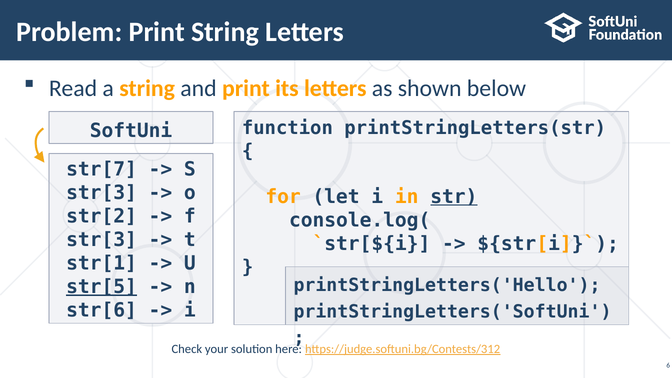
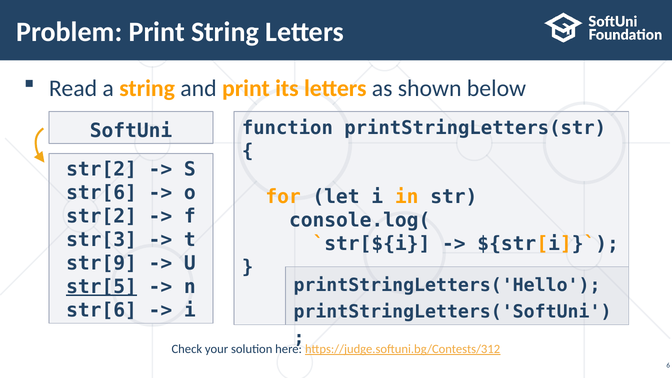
str[7: str[7 -> str[2 (102, 169)
str[3: str[3 -> str[6 (102, 193)
str underline: present -> none (454, 197)
str[1: str[1 -> str[9 (102, 263)
